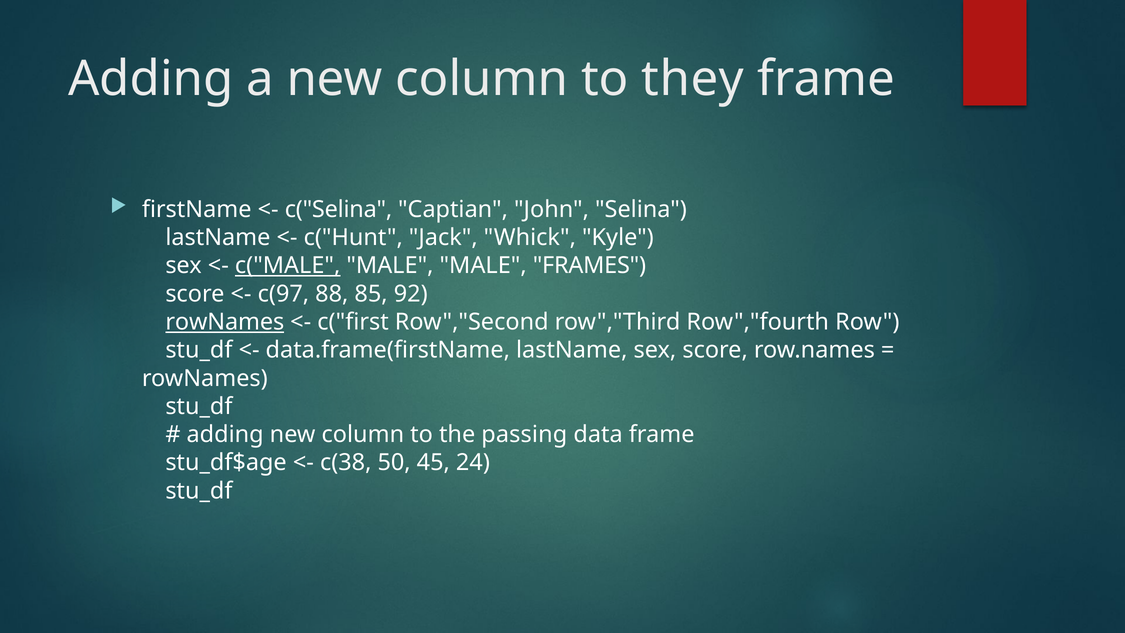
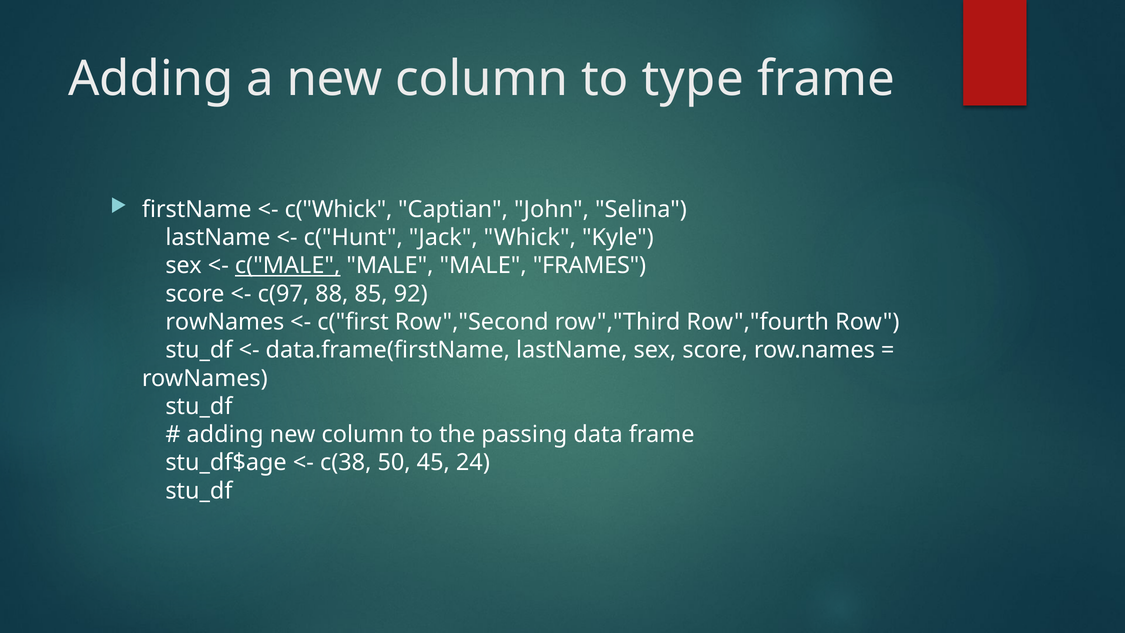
they: they -> type (693, 79)
c("Selina: c("Selina -> c("Whick (338, 209)
rowNames underline: present -> none (225, 322)
